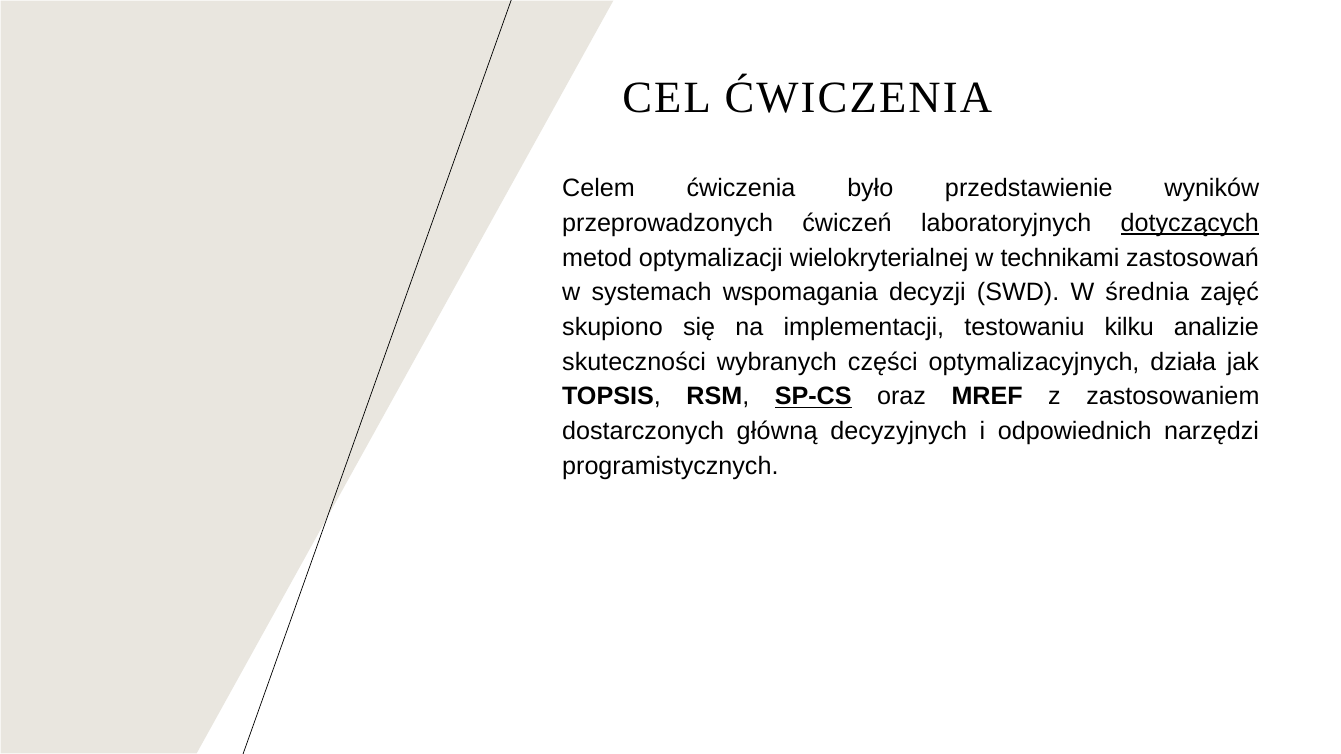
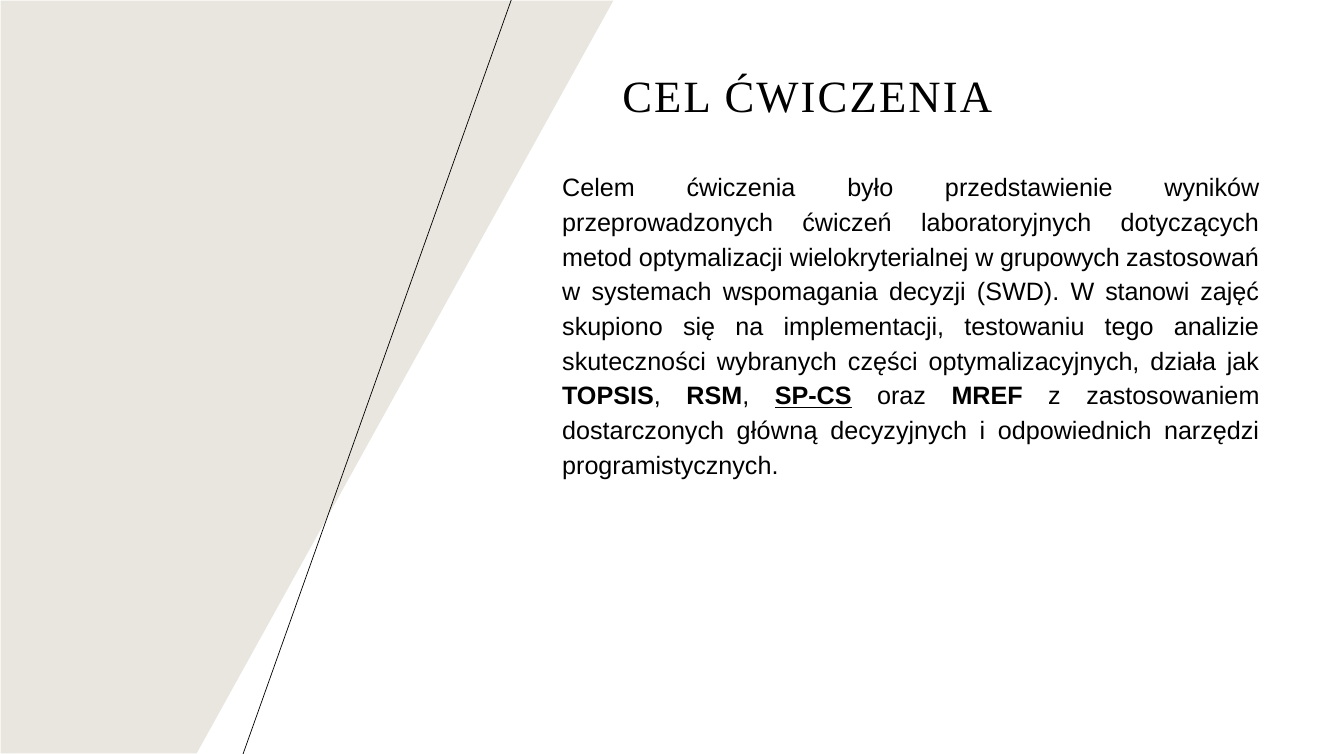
dotyczących underline: present -> none (1190, 223)
technikami: technikami -> grupowych (1060, 258)
średnia: średnia -> stanowi (1147, 293)
kilku: kilku -> tego (1129, 327)
